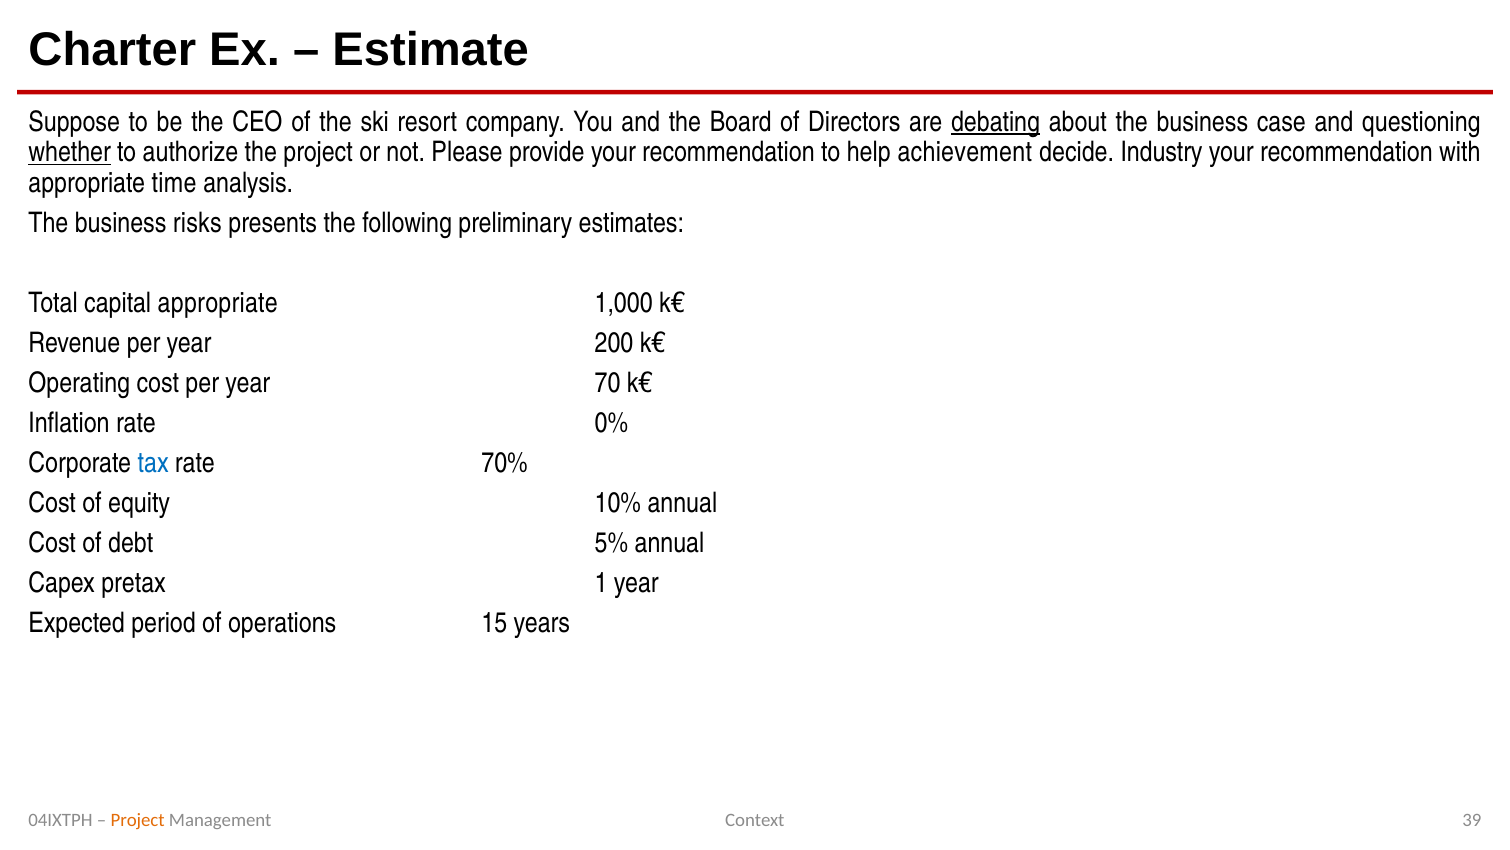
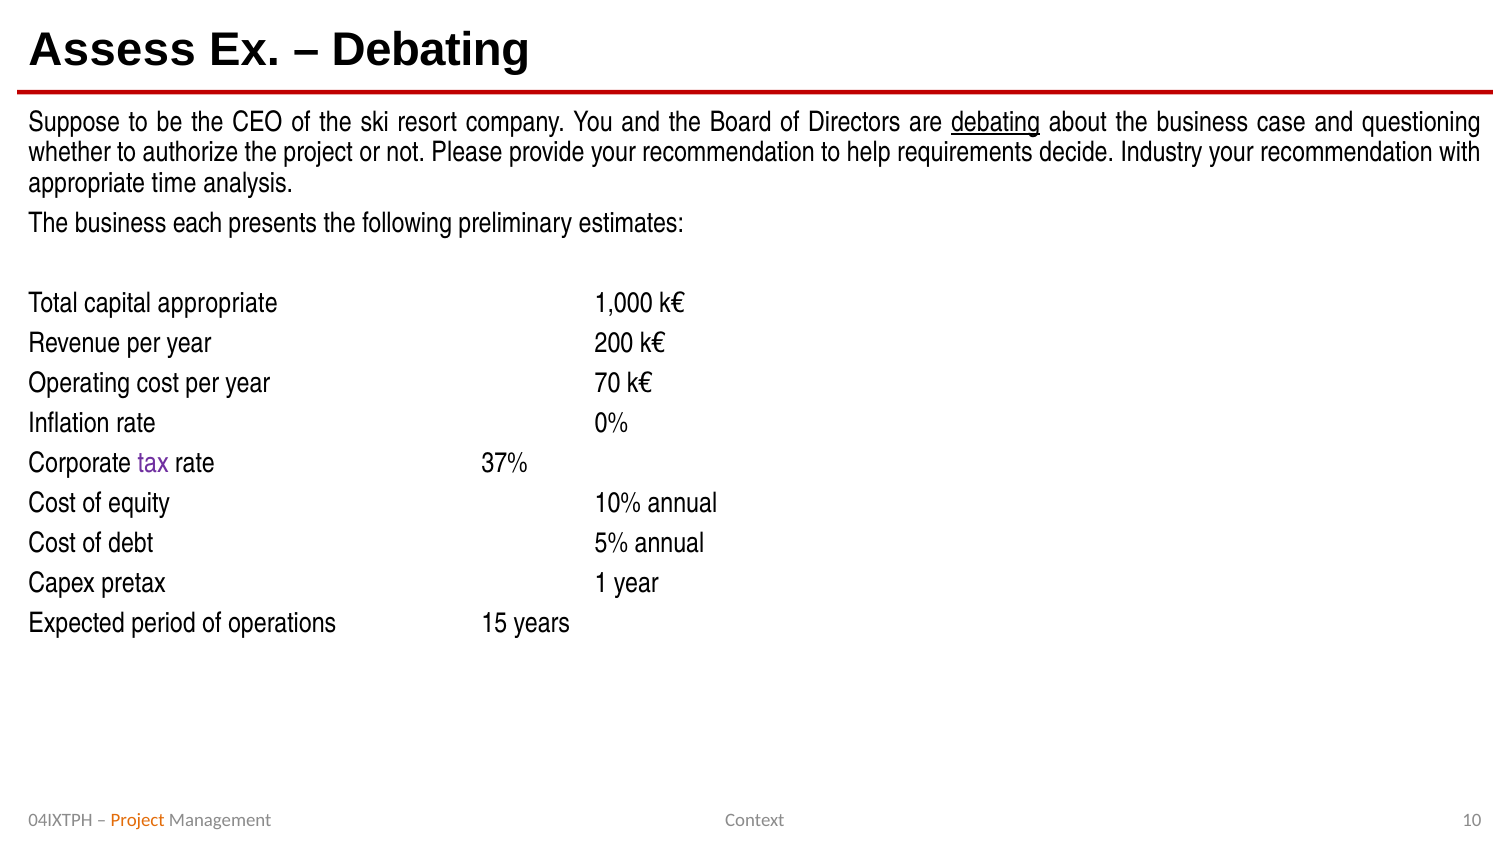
Charter: Charter -> Assess (112, 50)
Estimate: Estimate -> Debating (431, 50)
whether underline: present -> none (70, 152)
achievement: achievement -> requirements (965, 152)
risks: risks -> each (198, 223)
tax colour: blue -> purple (153, 463)
70%: 70% -> 37% (505, 463)
39: 39 -> 10 (1472, 819)
